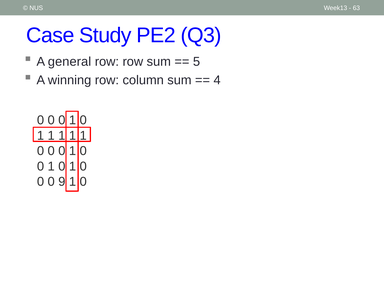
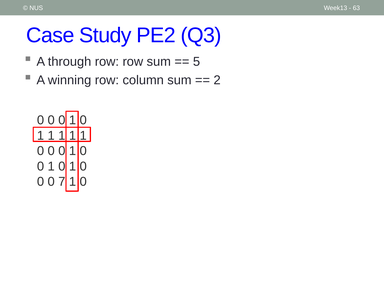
general: general -> through (70, 62)
4: 4 -> 2 (217, 80)
9: 9 -> 7 (62, 182)
